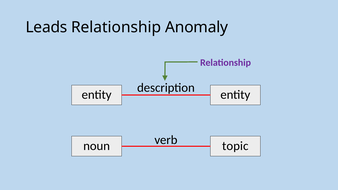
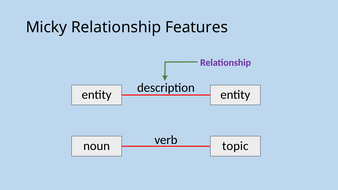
Leads: Leads -> Micky (46, 27)
Anomaly: Anomaly -> Features (197, 27)
